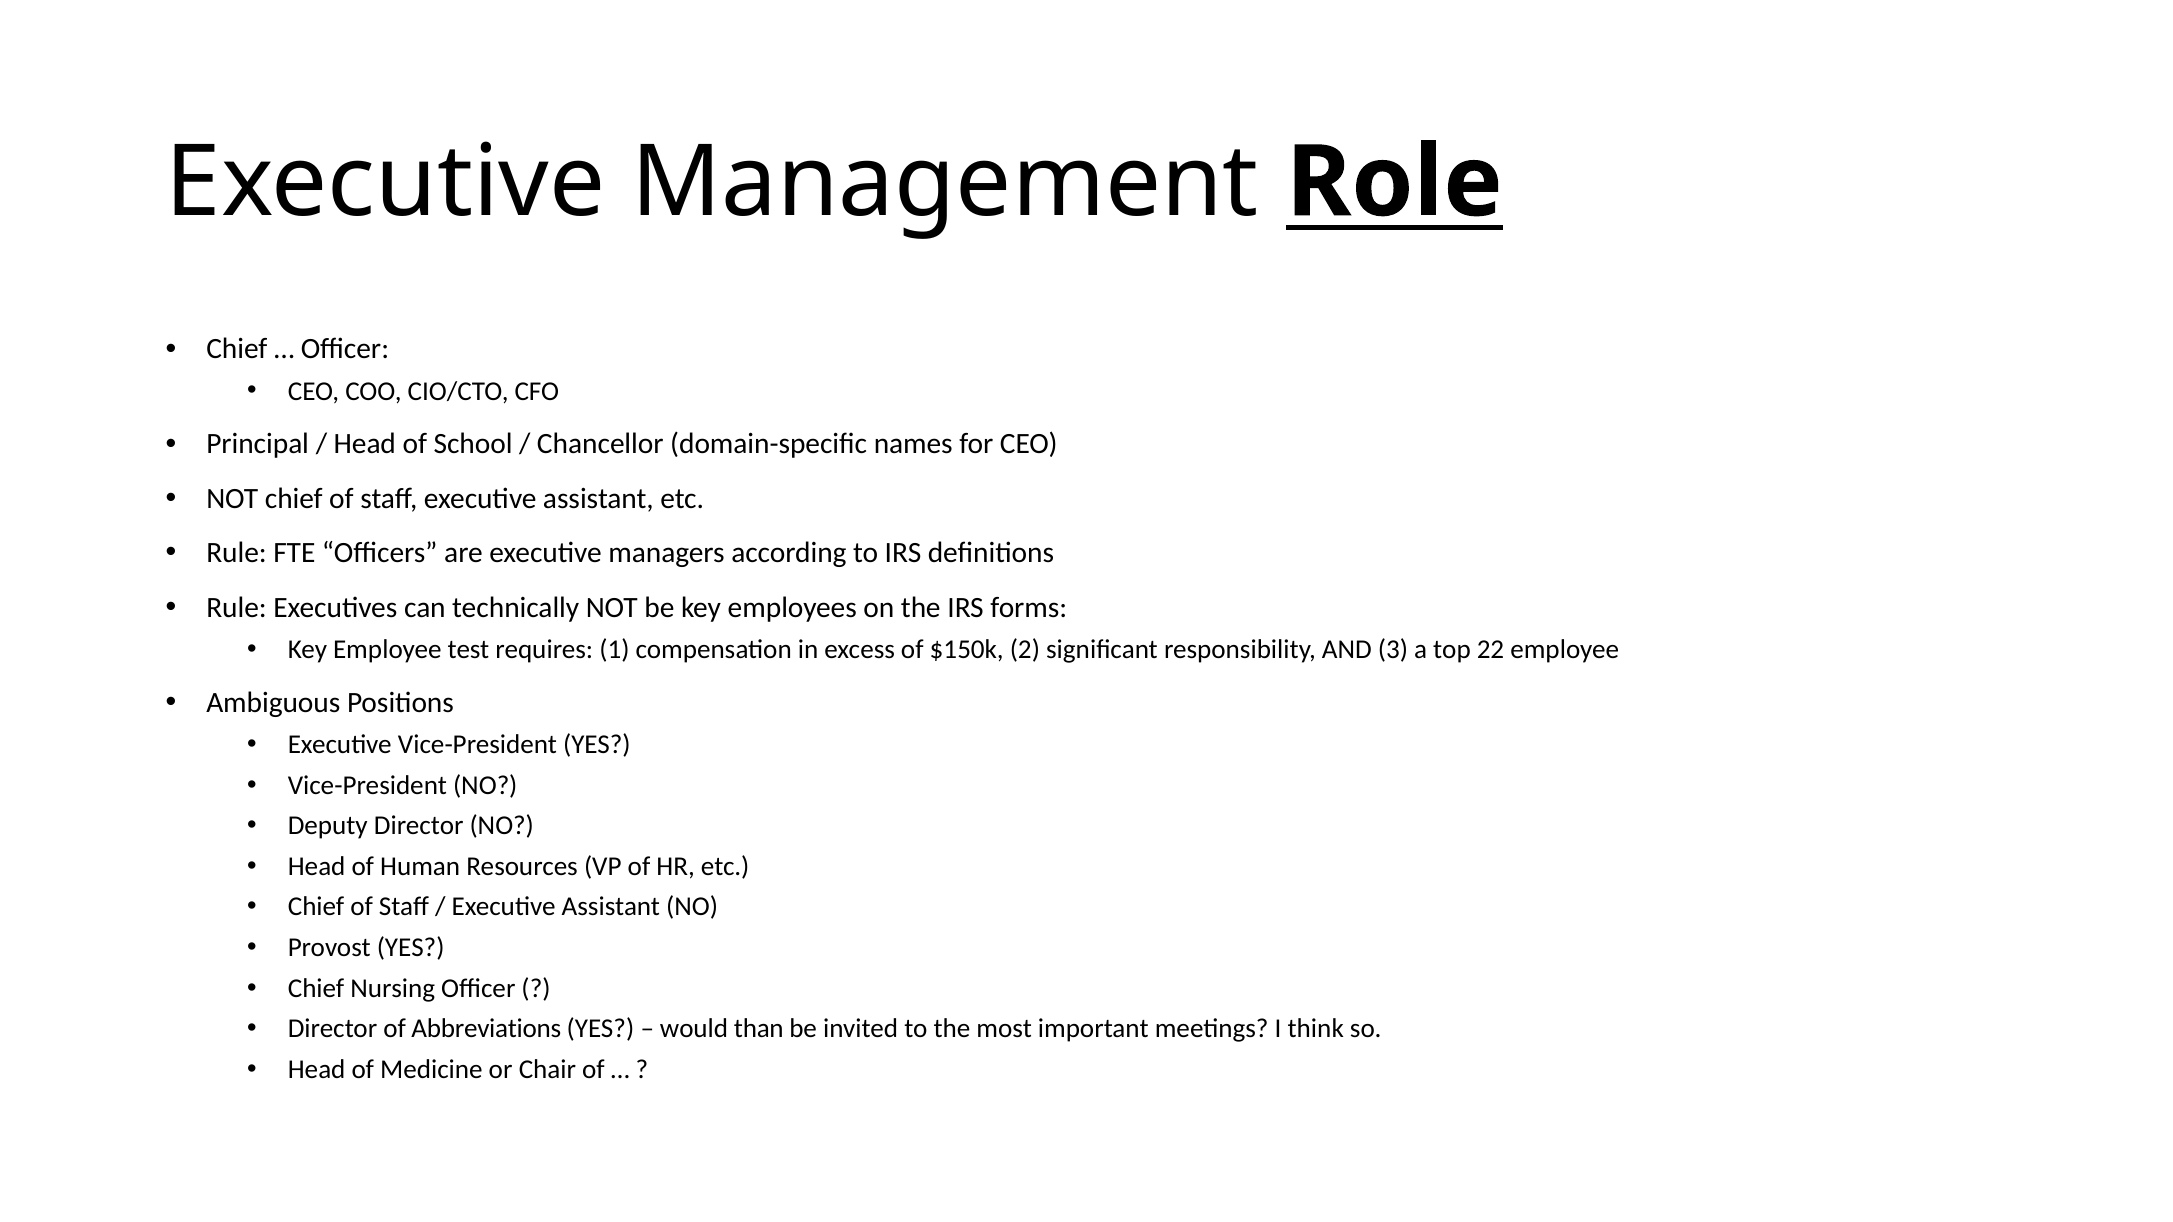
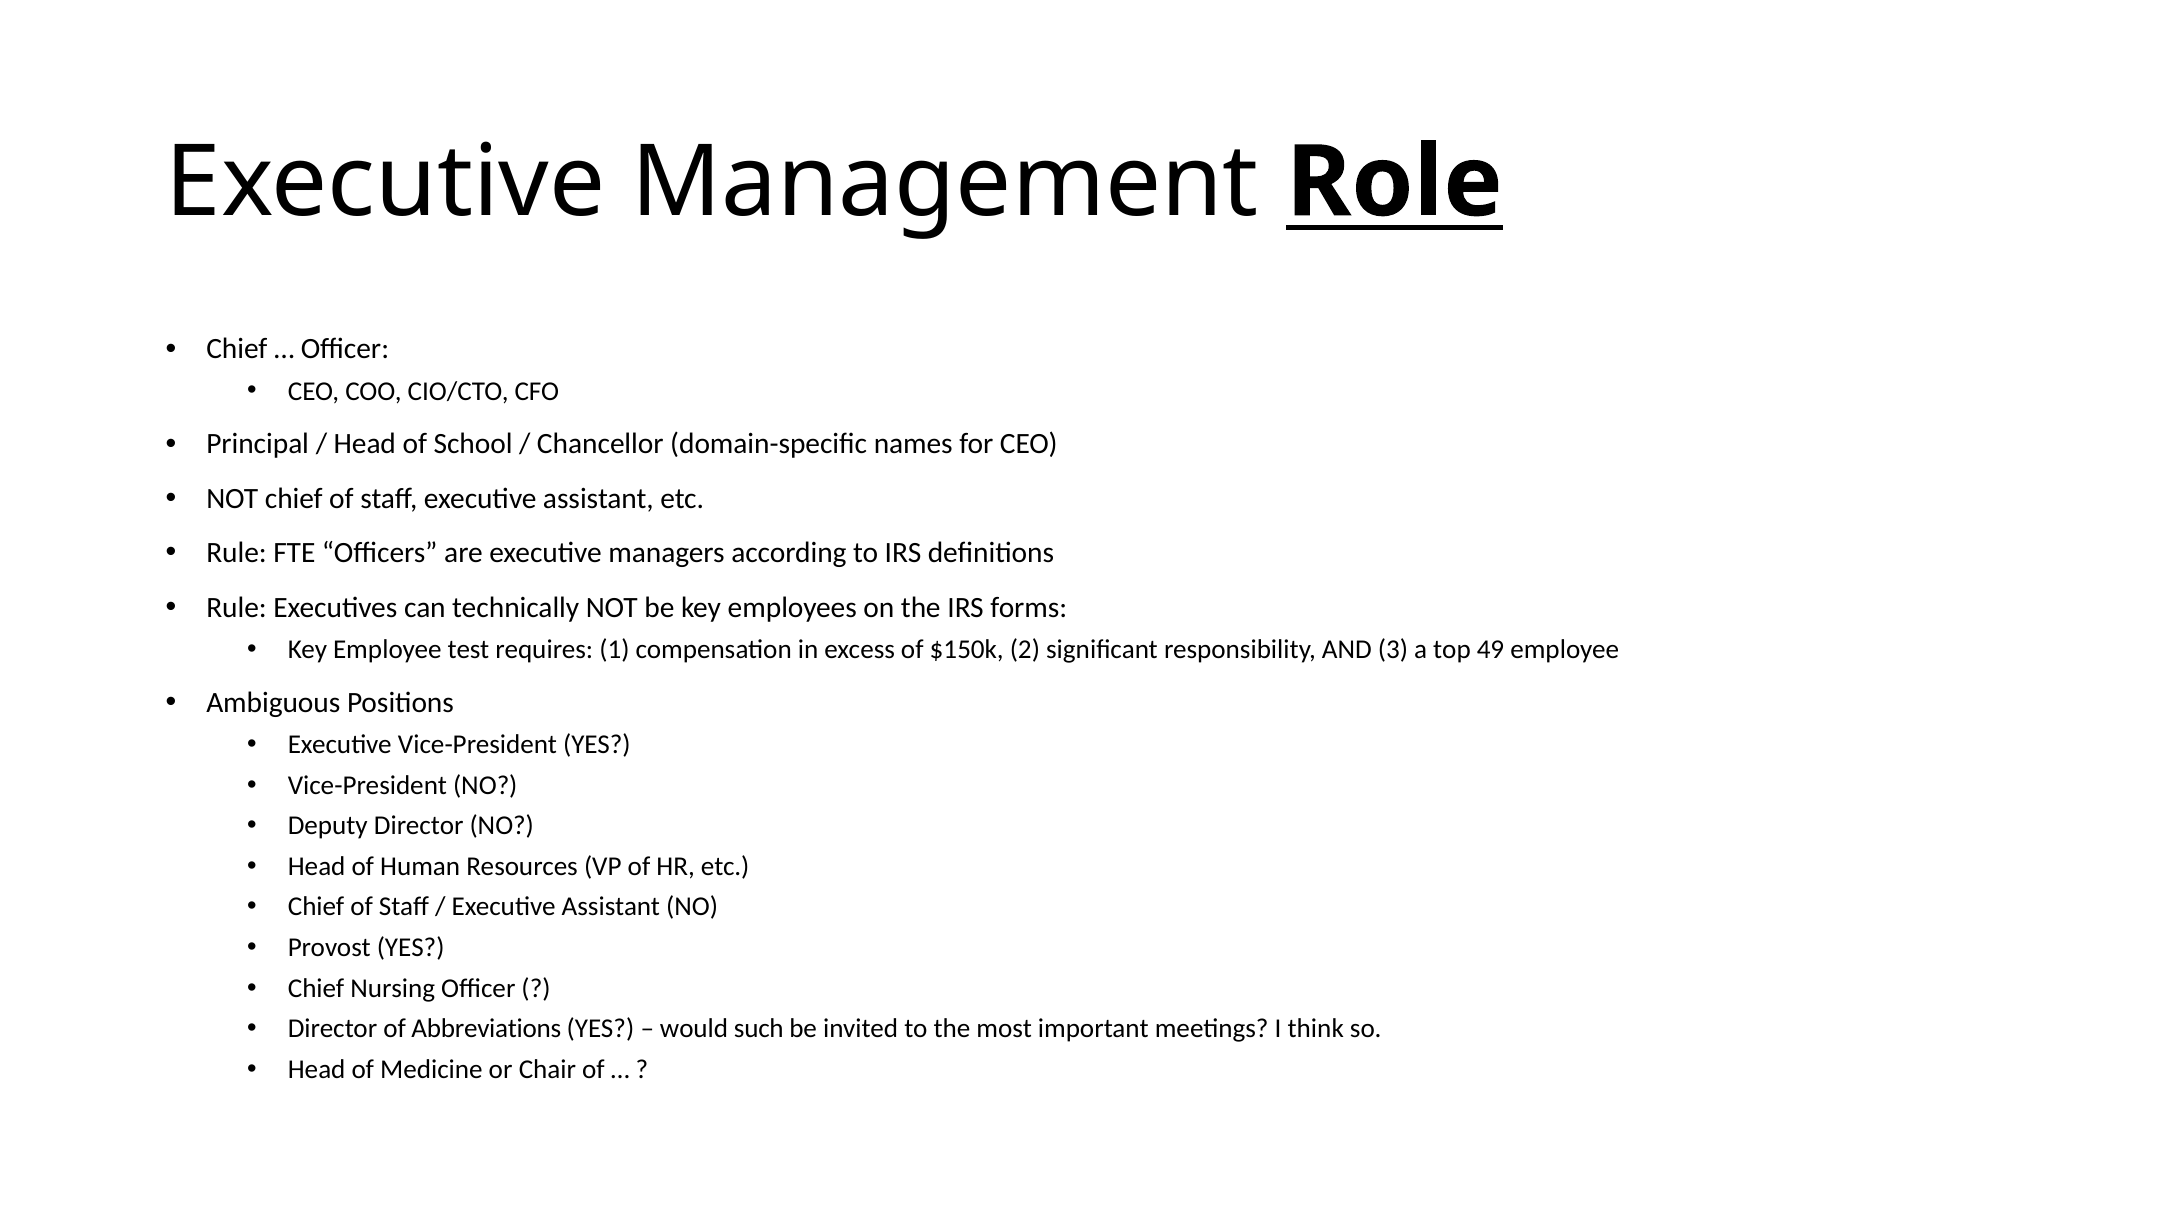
22: 22 -> 49 (1491, 650)
than: than -> such (759, 1029)
